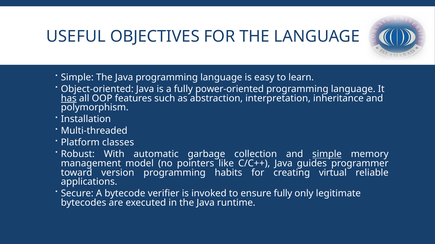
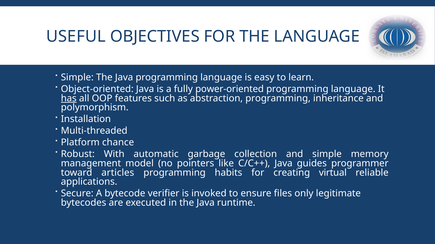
abstraction interpretation: interpretation -> programming (278, 99)
classes: classes -> chance (118, 143)
simple underline: present -> none (327, 155)
version: version -> articles (118, 173)
ensure fully: fully -> files (283, 194)
